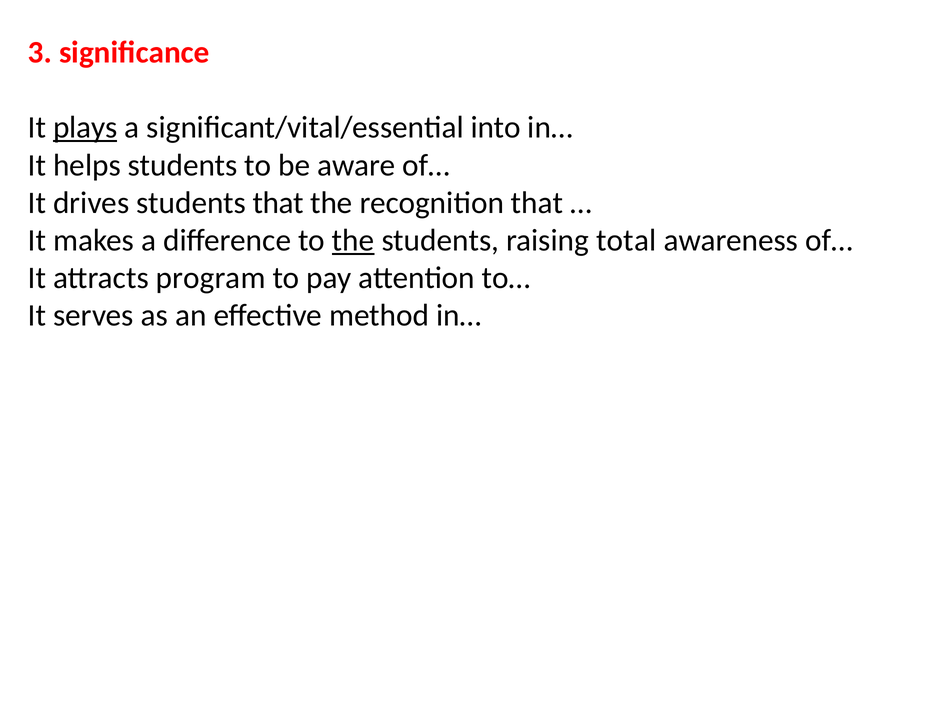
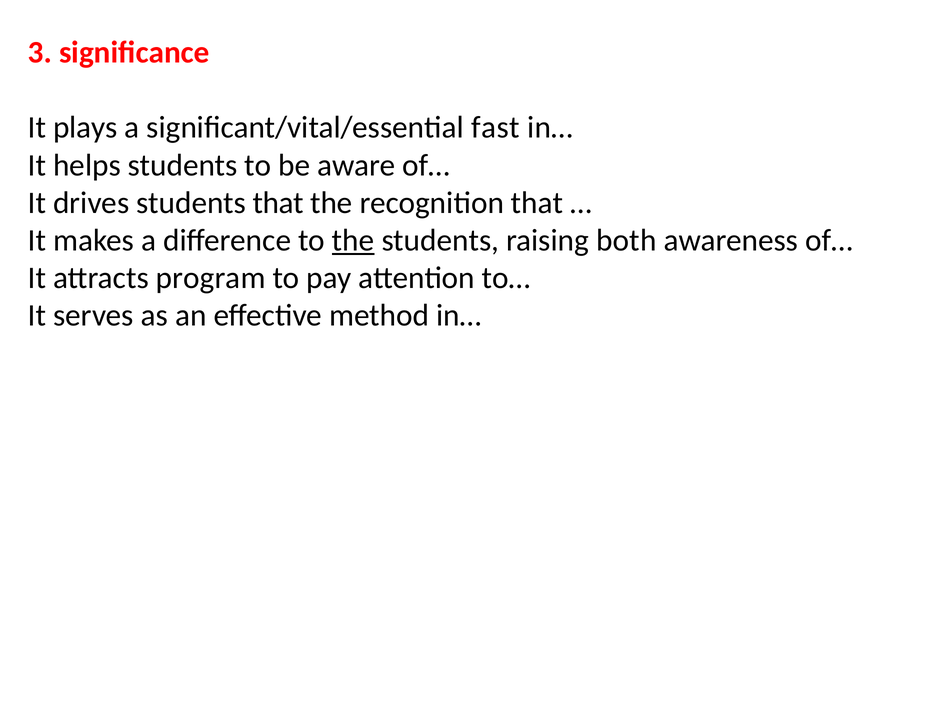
plays underline: present -> none (85, 127)
into: into -> fast (495, 127)
total: total -> both (626, 240)
